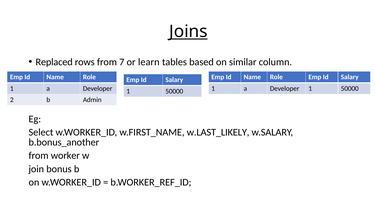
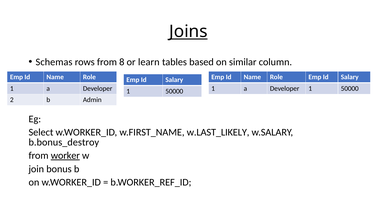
Replaced: Replaced -> Schemas (54, 62)
7: 7 -> 8 (122, 62)
b.bonus_another: b.bonus_another -> b.bonus_destroy (64, 142)
worker underline: none -> present (65, 156)
